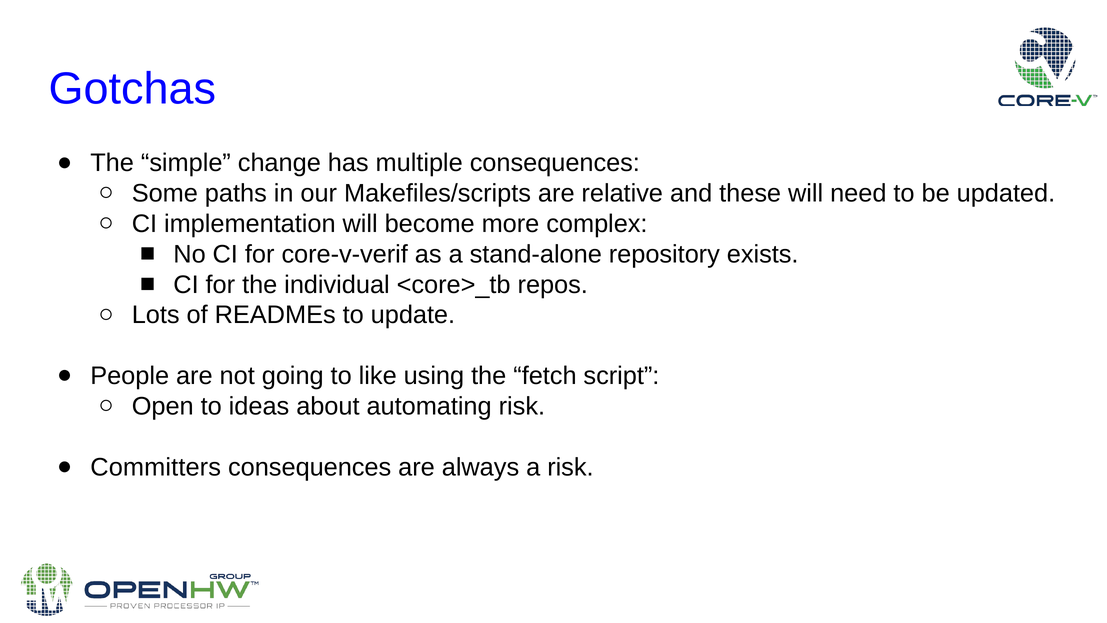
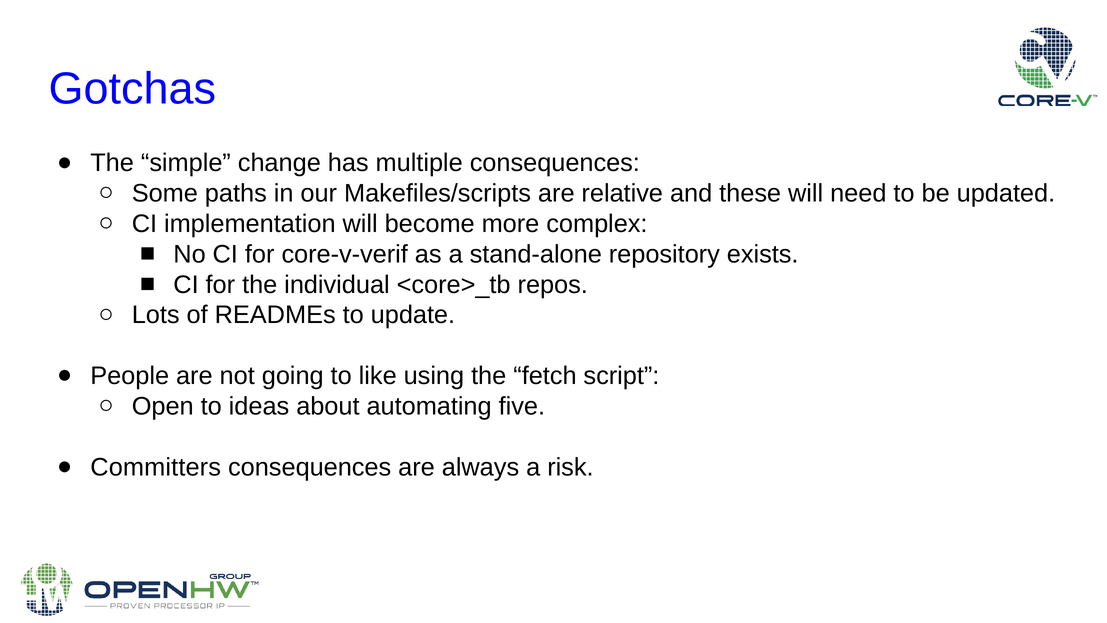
automating risk: risk -> five (522, 406)
